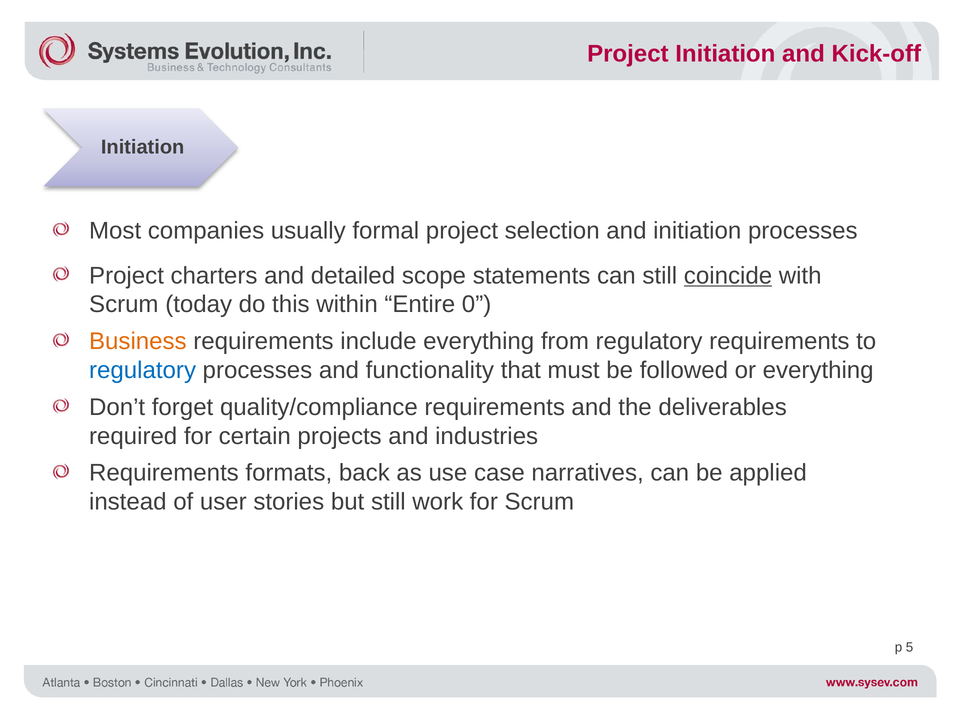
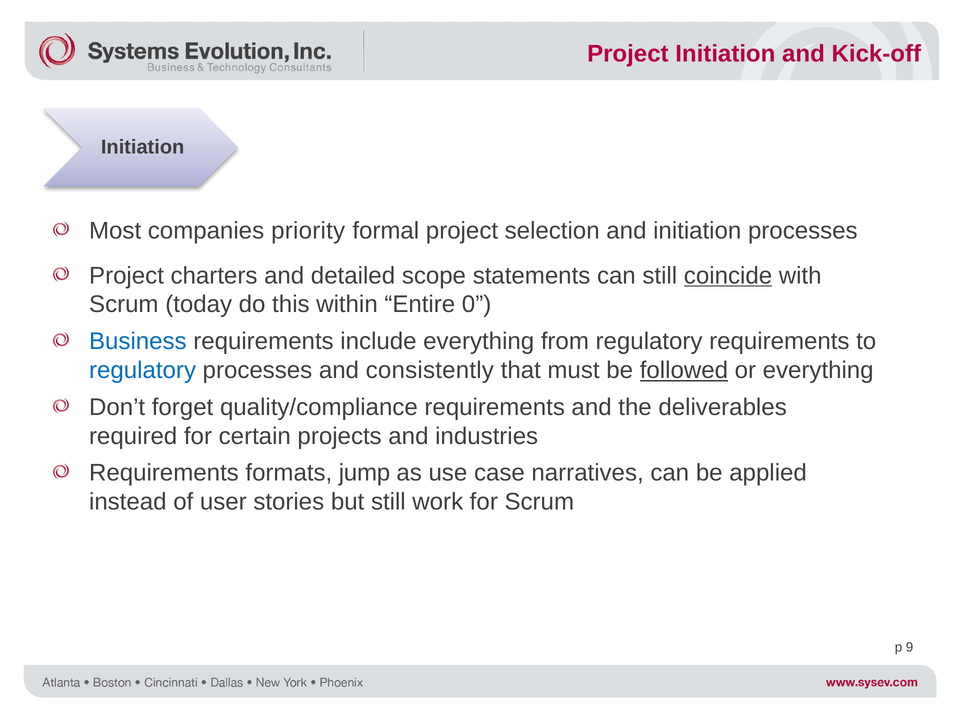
usually: usually -> priority (308, 231)
Business colour: orange -> blue (138, 342)
functionality: functionality -> consistently (430, 370)
followed underline: none -> present (684, 370)
back: back -> jump (364, 473)
5: 5 -> 9 (910, 648)
